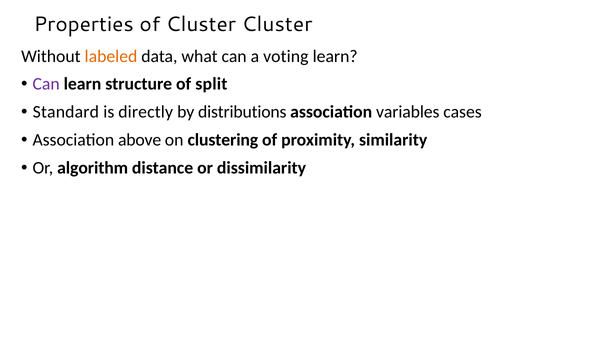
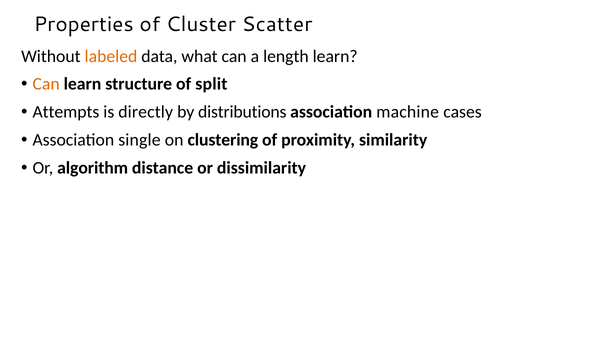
Cluster Cluster: Cluster -> Scatter (277, 24)
voting: voting -> length (286, 56)
Can colour: purple -> orange (46, 84)
Standard: Standard -> Attempts (66, 112)
variables: variables -> machine (408, 112)
above: above -> single (139, 140)
